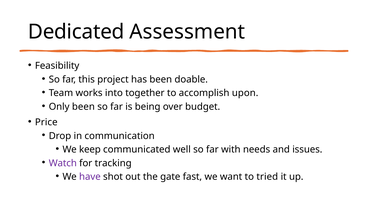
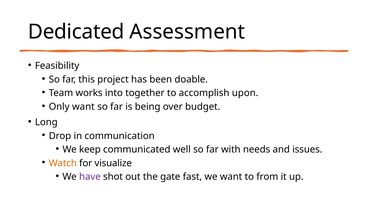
Only been: been -> want (83, 107)
Price: Price -> Long (46, 122)
Watch colour: purple -> orange (63, 163)
tracking: tracking -> visualize (113, 163)
tried: tried -> from (267, 177)
